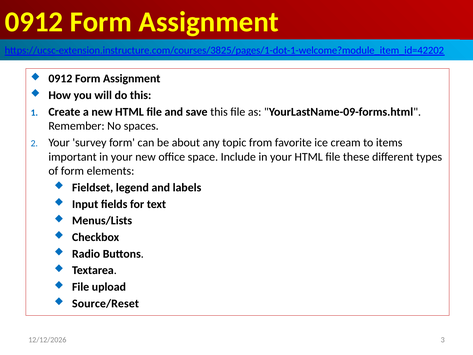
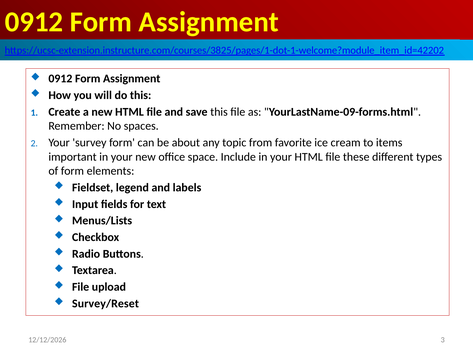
Source/Reset: Source/Reset -> Survey/Reset (106, 303)
